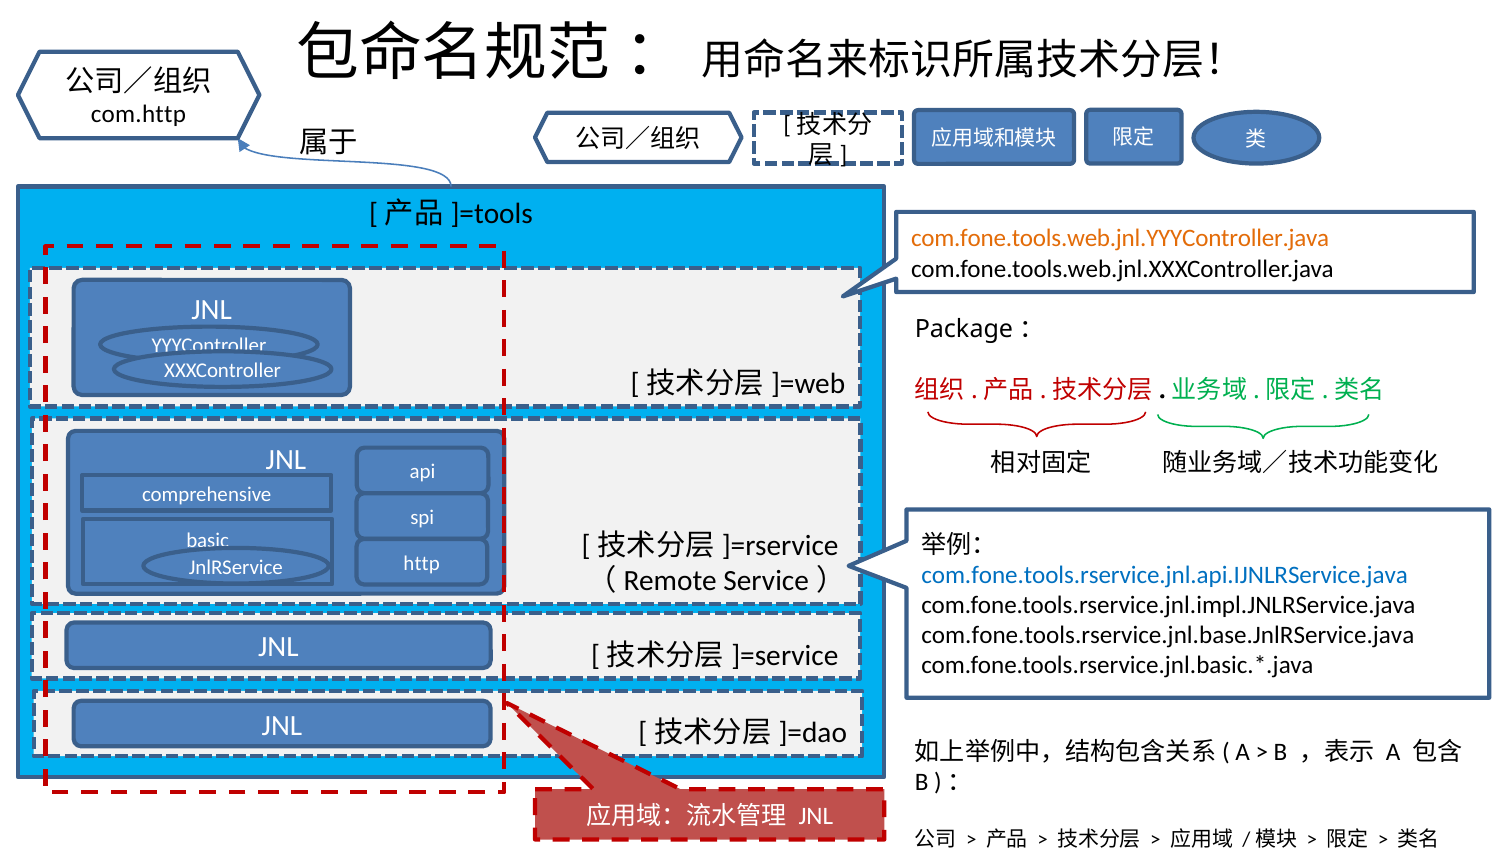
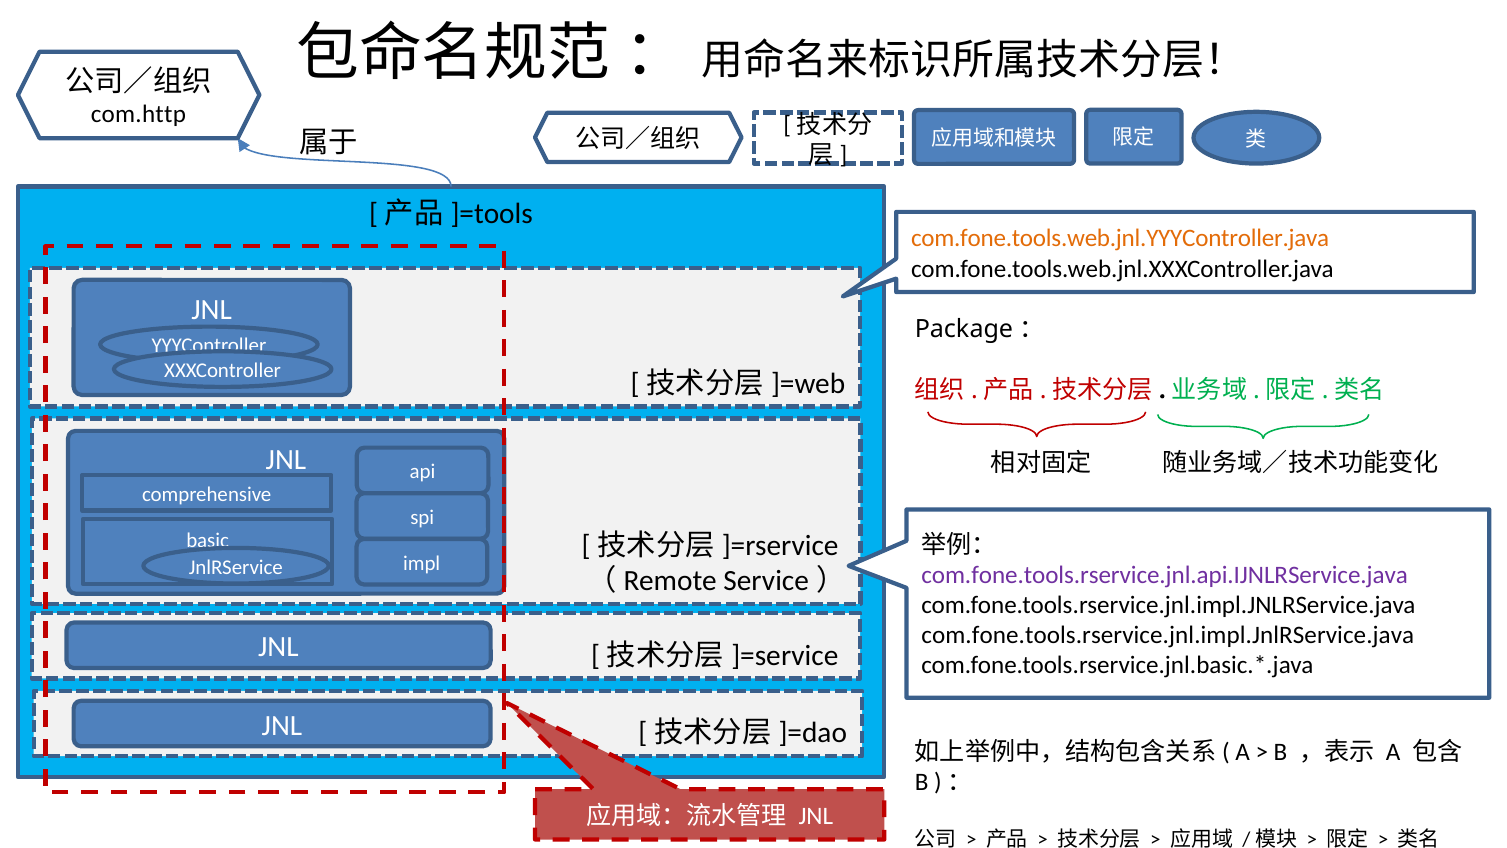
http: http -> impl (422, 563)
com.fone.tools.rservice.jnl.api.IJNLRService.java colour: blue -> purple (1165, 575)
com.fone.tools.rservice.jnl.base.JnlRService.java: com.fone.tools.rservice.jnl.base.JnlRService.java -> com.fone.tools.rservice.jnl.impl.JnlRService.java (1168, 635)
